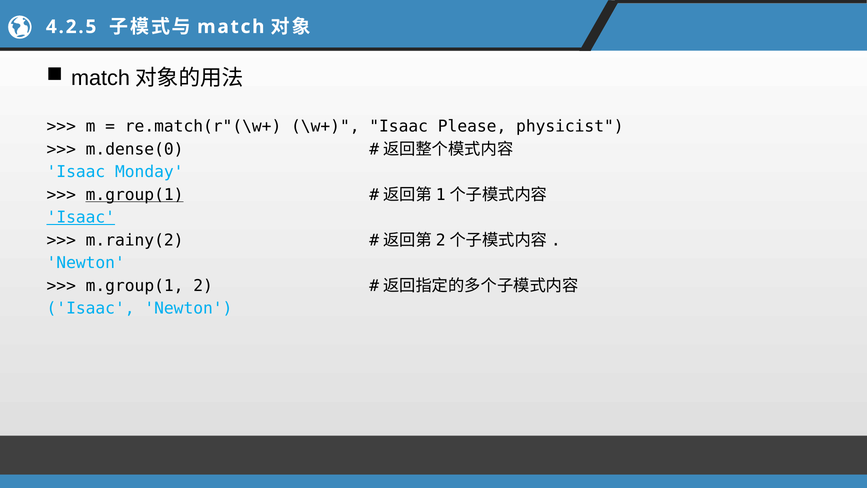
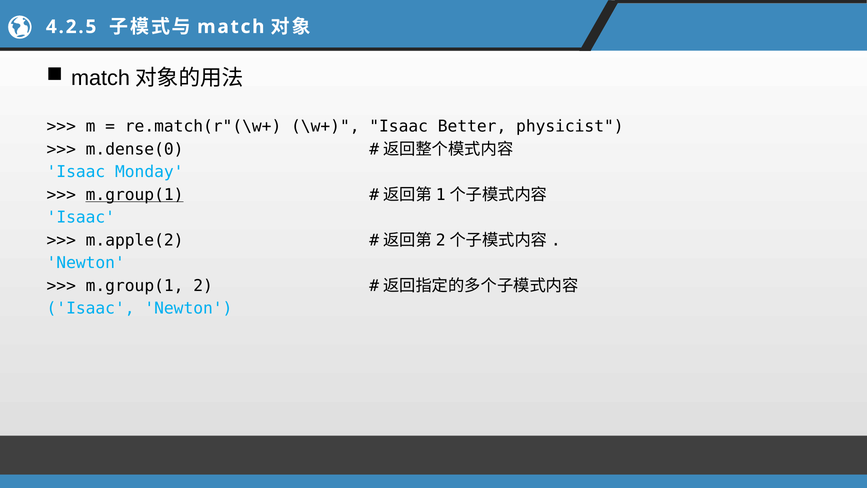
Please: Please -> Better (472, 126)
Isaac underline: present -> none (81, 217)
m.rainy(2: m.rainy(2 -> m.apple(2 (135, 240)
